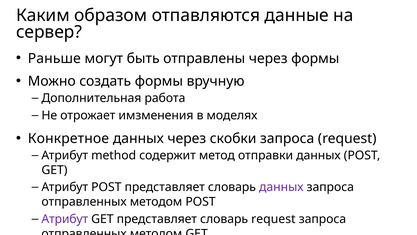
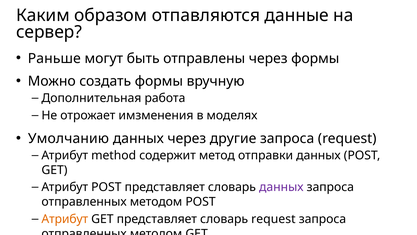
Конкретное: Конкретное -> Умолчанию (68, 138)
скобки: скобки -> другие (233, 138)
Атрибут colour: purple -> orange (65, 219)
